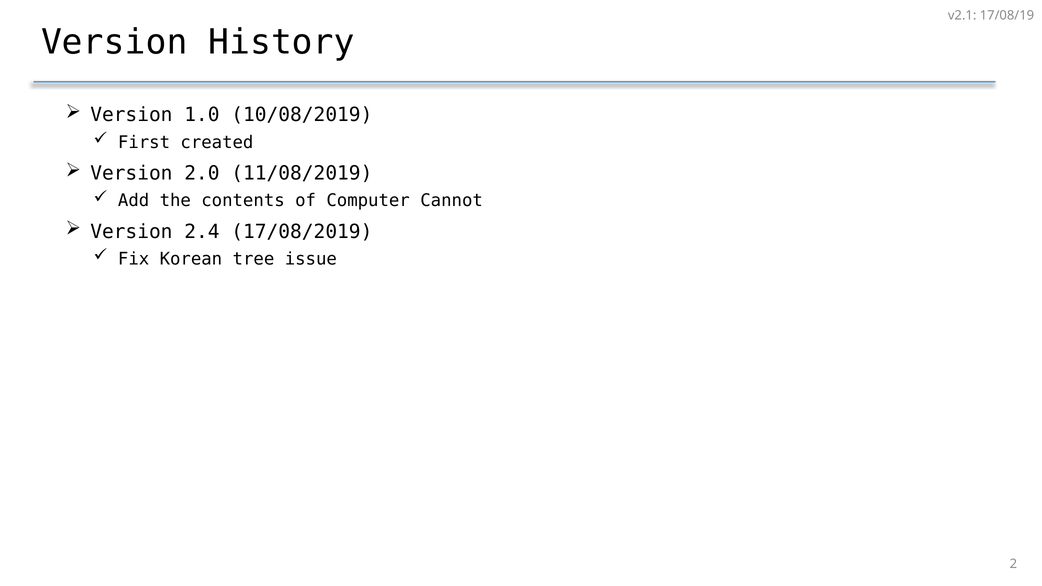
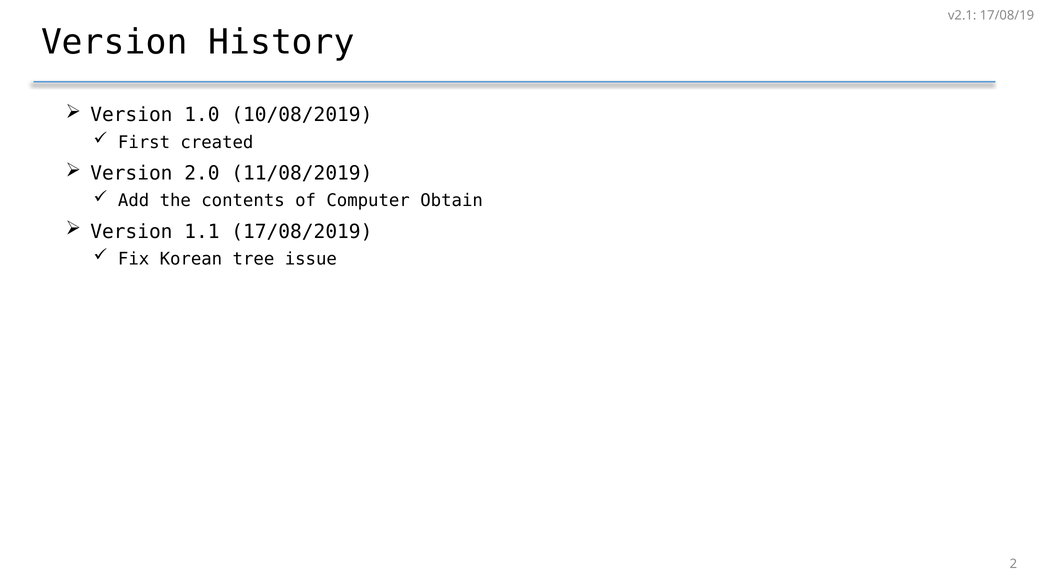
Cannot: Cannot -> Obtain (452, 201)
2.4: 2.4 -> 1.1 (202, 232)
